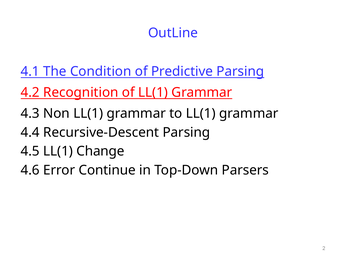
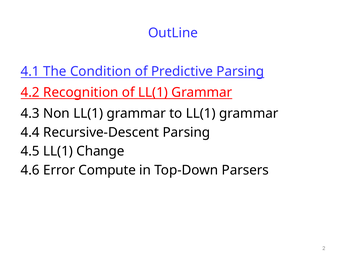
Continue: Continue -> Compute (107, 170)
